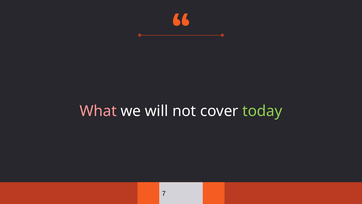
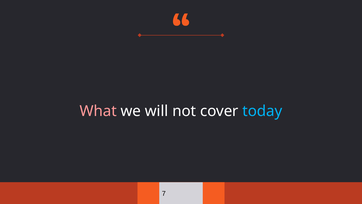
today colour: light green -> light blue (262, 111)
